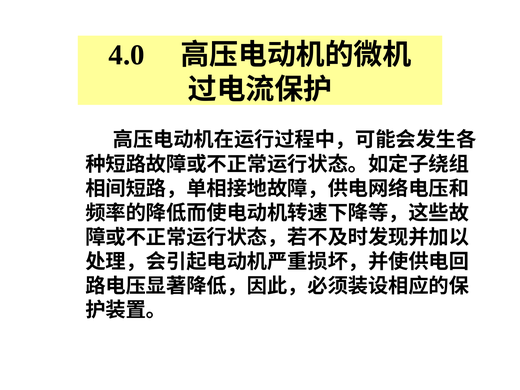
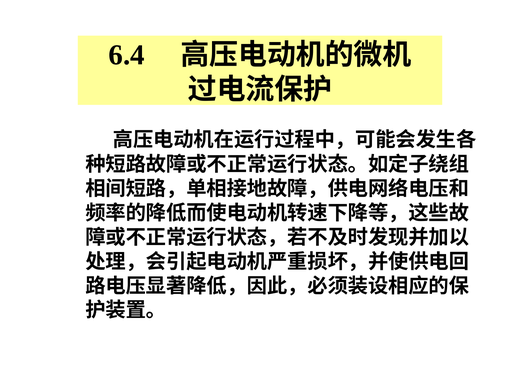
4.0: 4.0 -> 6.4 (127, 55)
